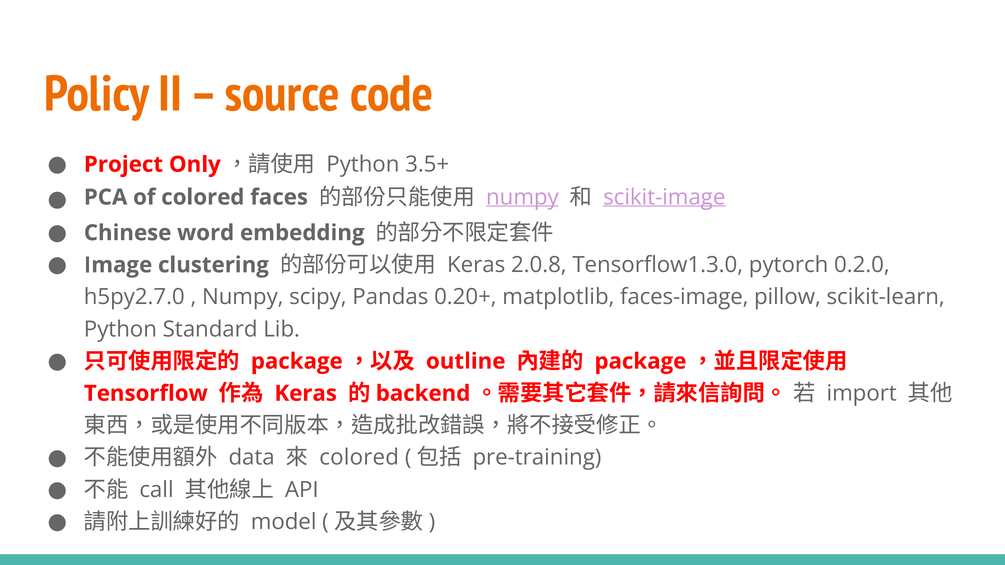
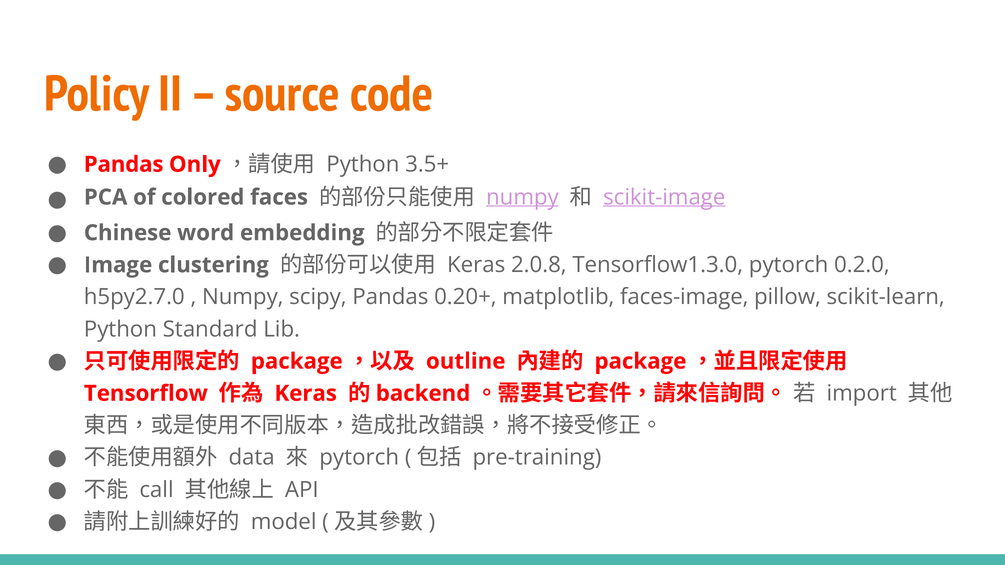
Project: Project -> Pandas (124, 165)
colored: colored -> pytorch (359, 458)
